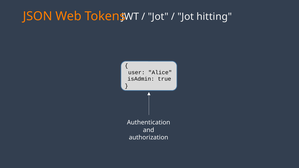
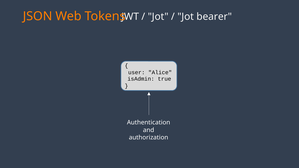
hitting: hitting -> bearer (214, 17)
